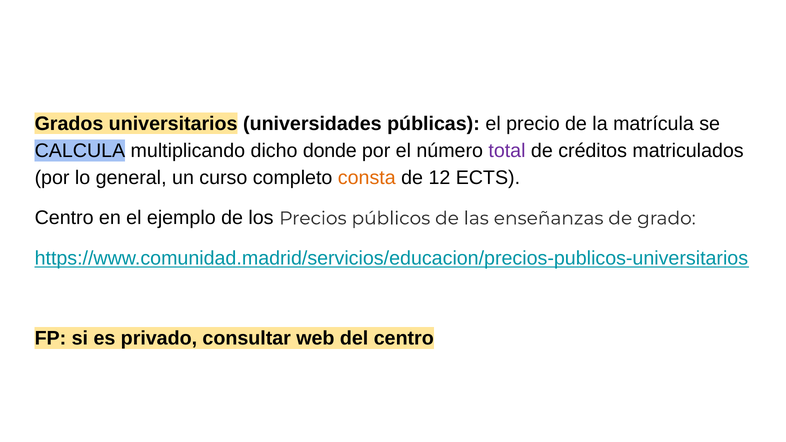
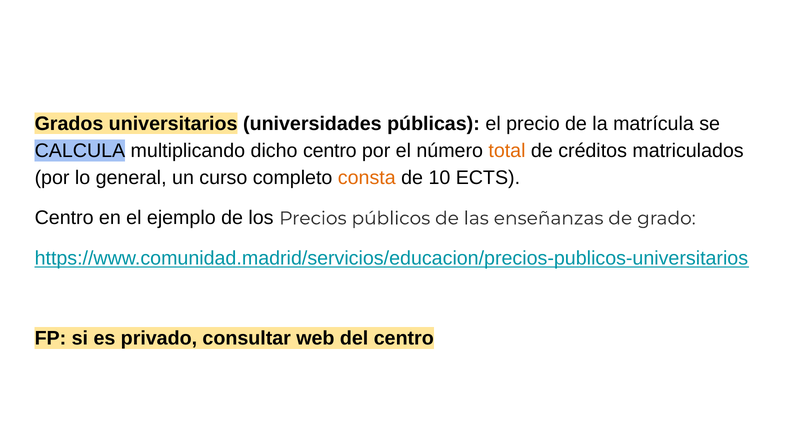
dicho donde: donde -> centro (330, 151)
total colour: purple -> orange (507, 151)
12: 12 -> 10 (439, 178)
